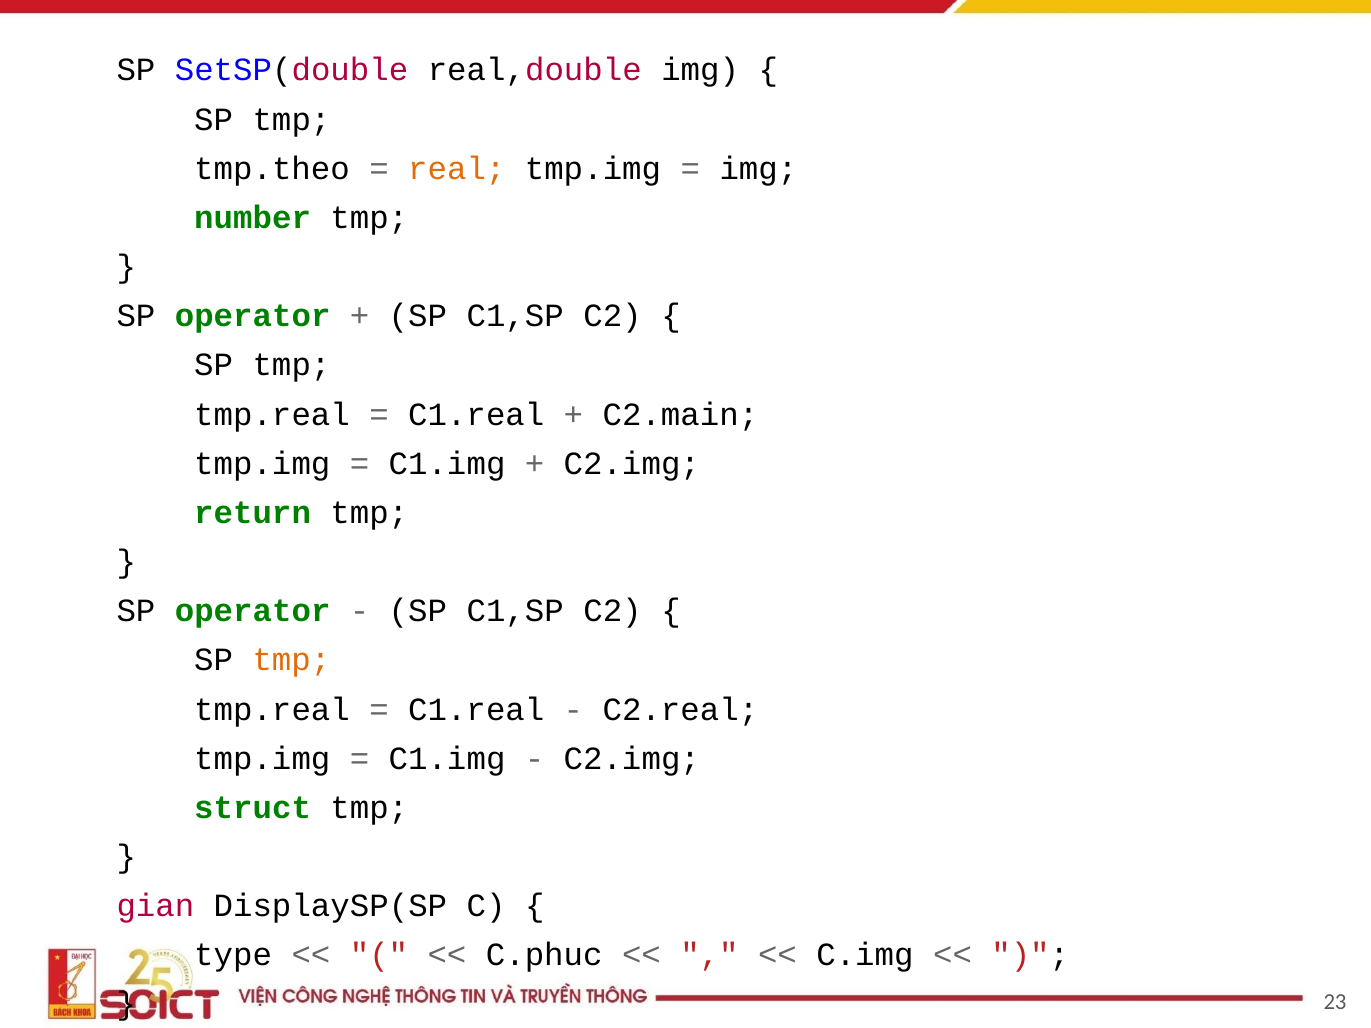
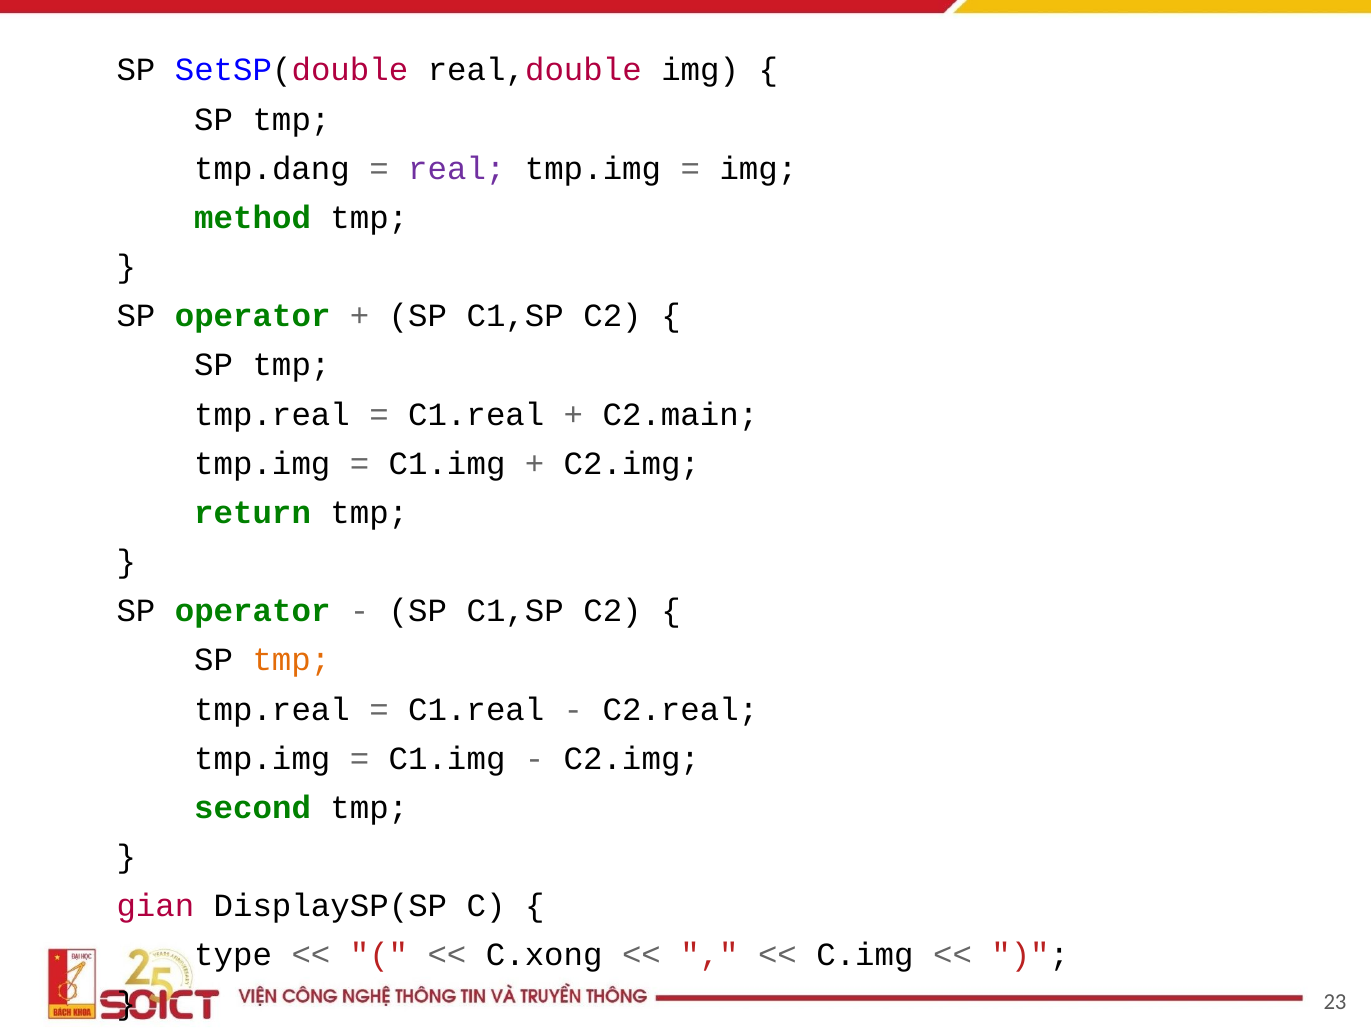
tmp.theo: tmp.theo -> tmp.dang (272, 169)
real colour: orange -> purple (457, 169)
number: number -> method (253, 218)
struct: struct -> second (253, 808)
C.phuc: C.phuc -> C.xong (544, 955)
